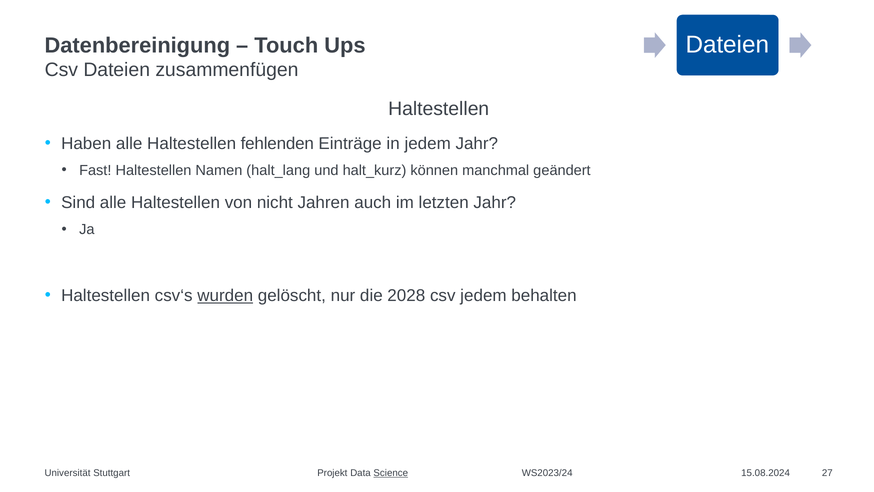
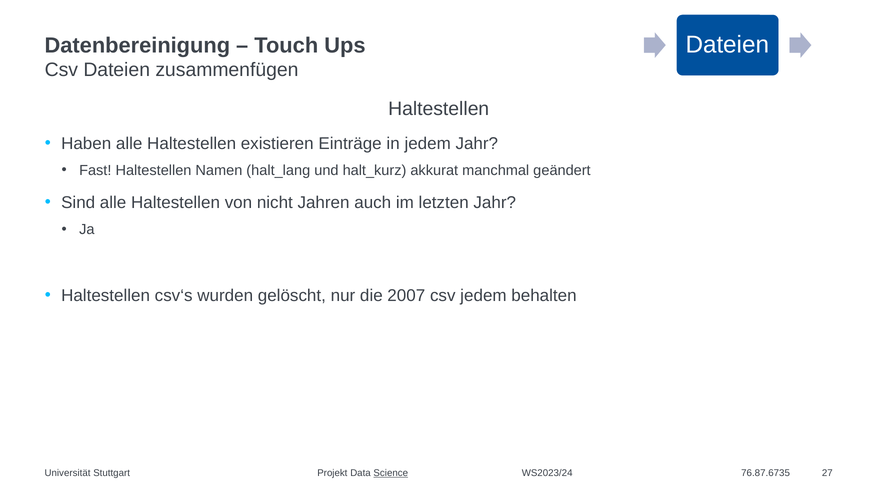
fehlenden: fehlenden -> existieren (277, 143)
können: können -> akkurat (434, 170)
wurden underline: present -> none (225, 295)
2028: 2028 -> 2007 (406, 295)
15.08.2024: 15.08.2024 -> 76.87.6735 (766, 473)
